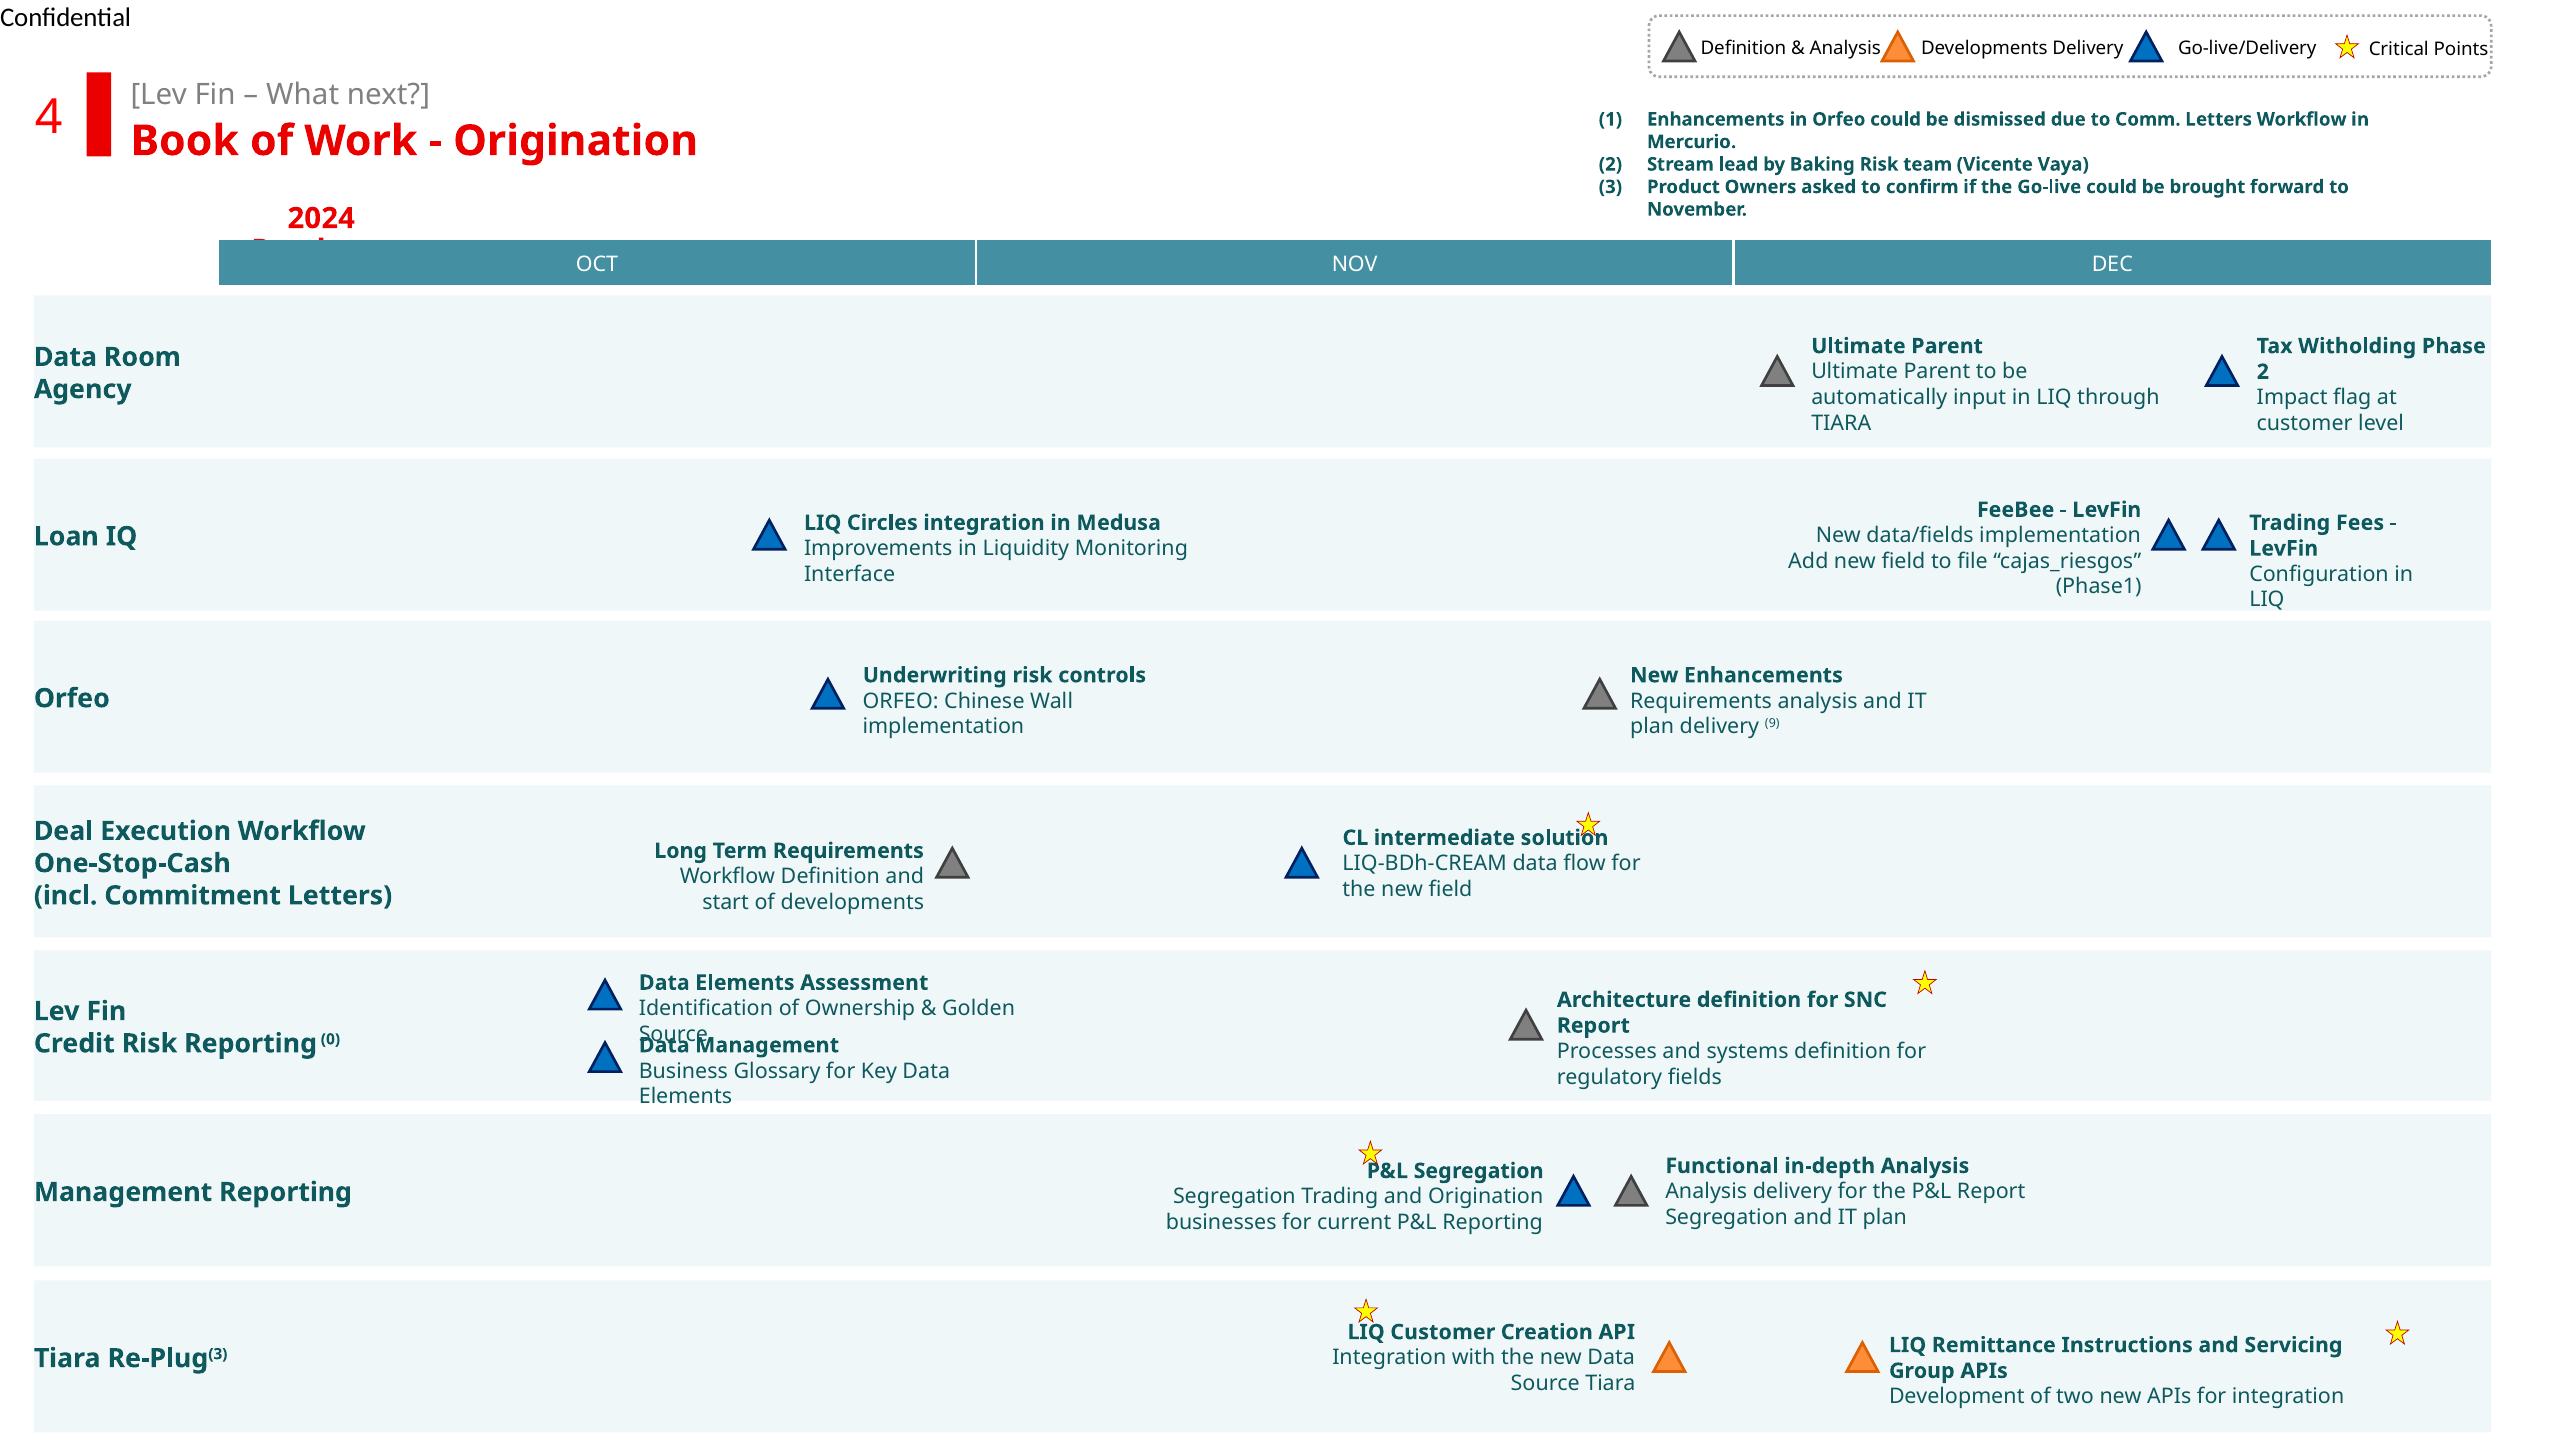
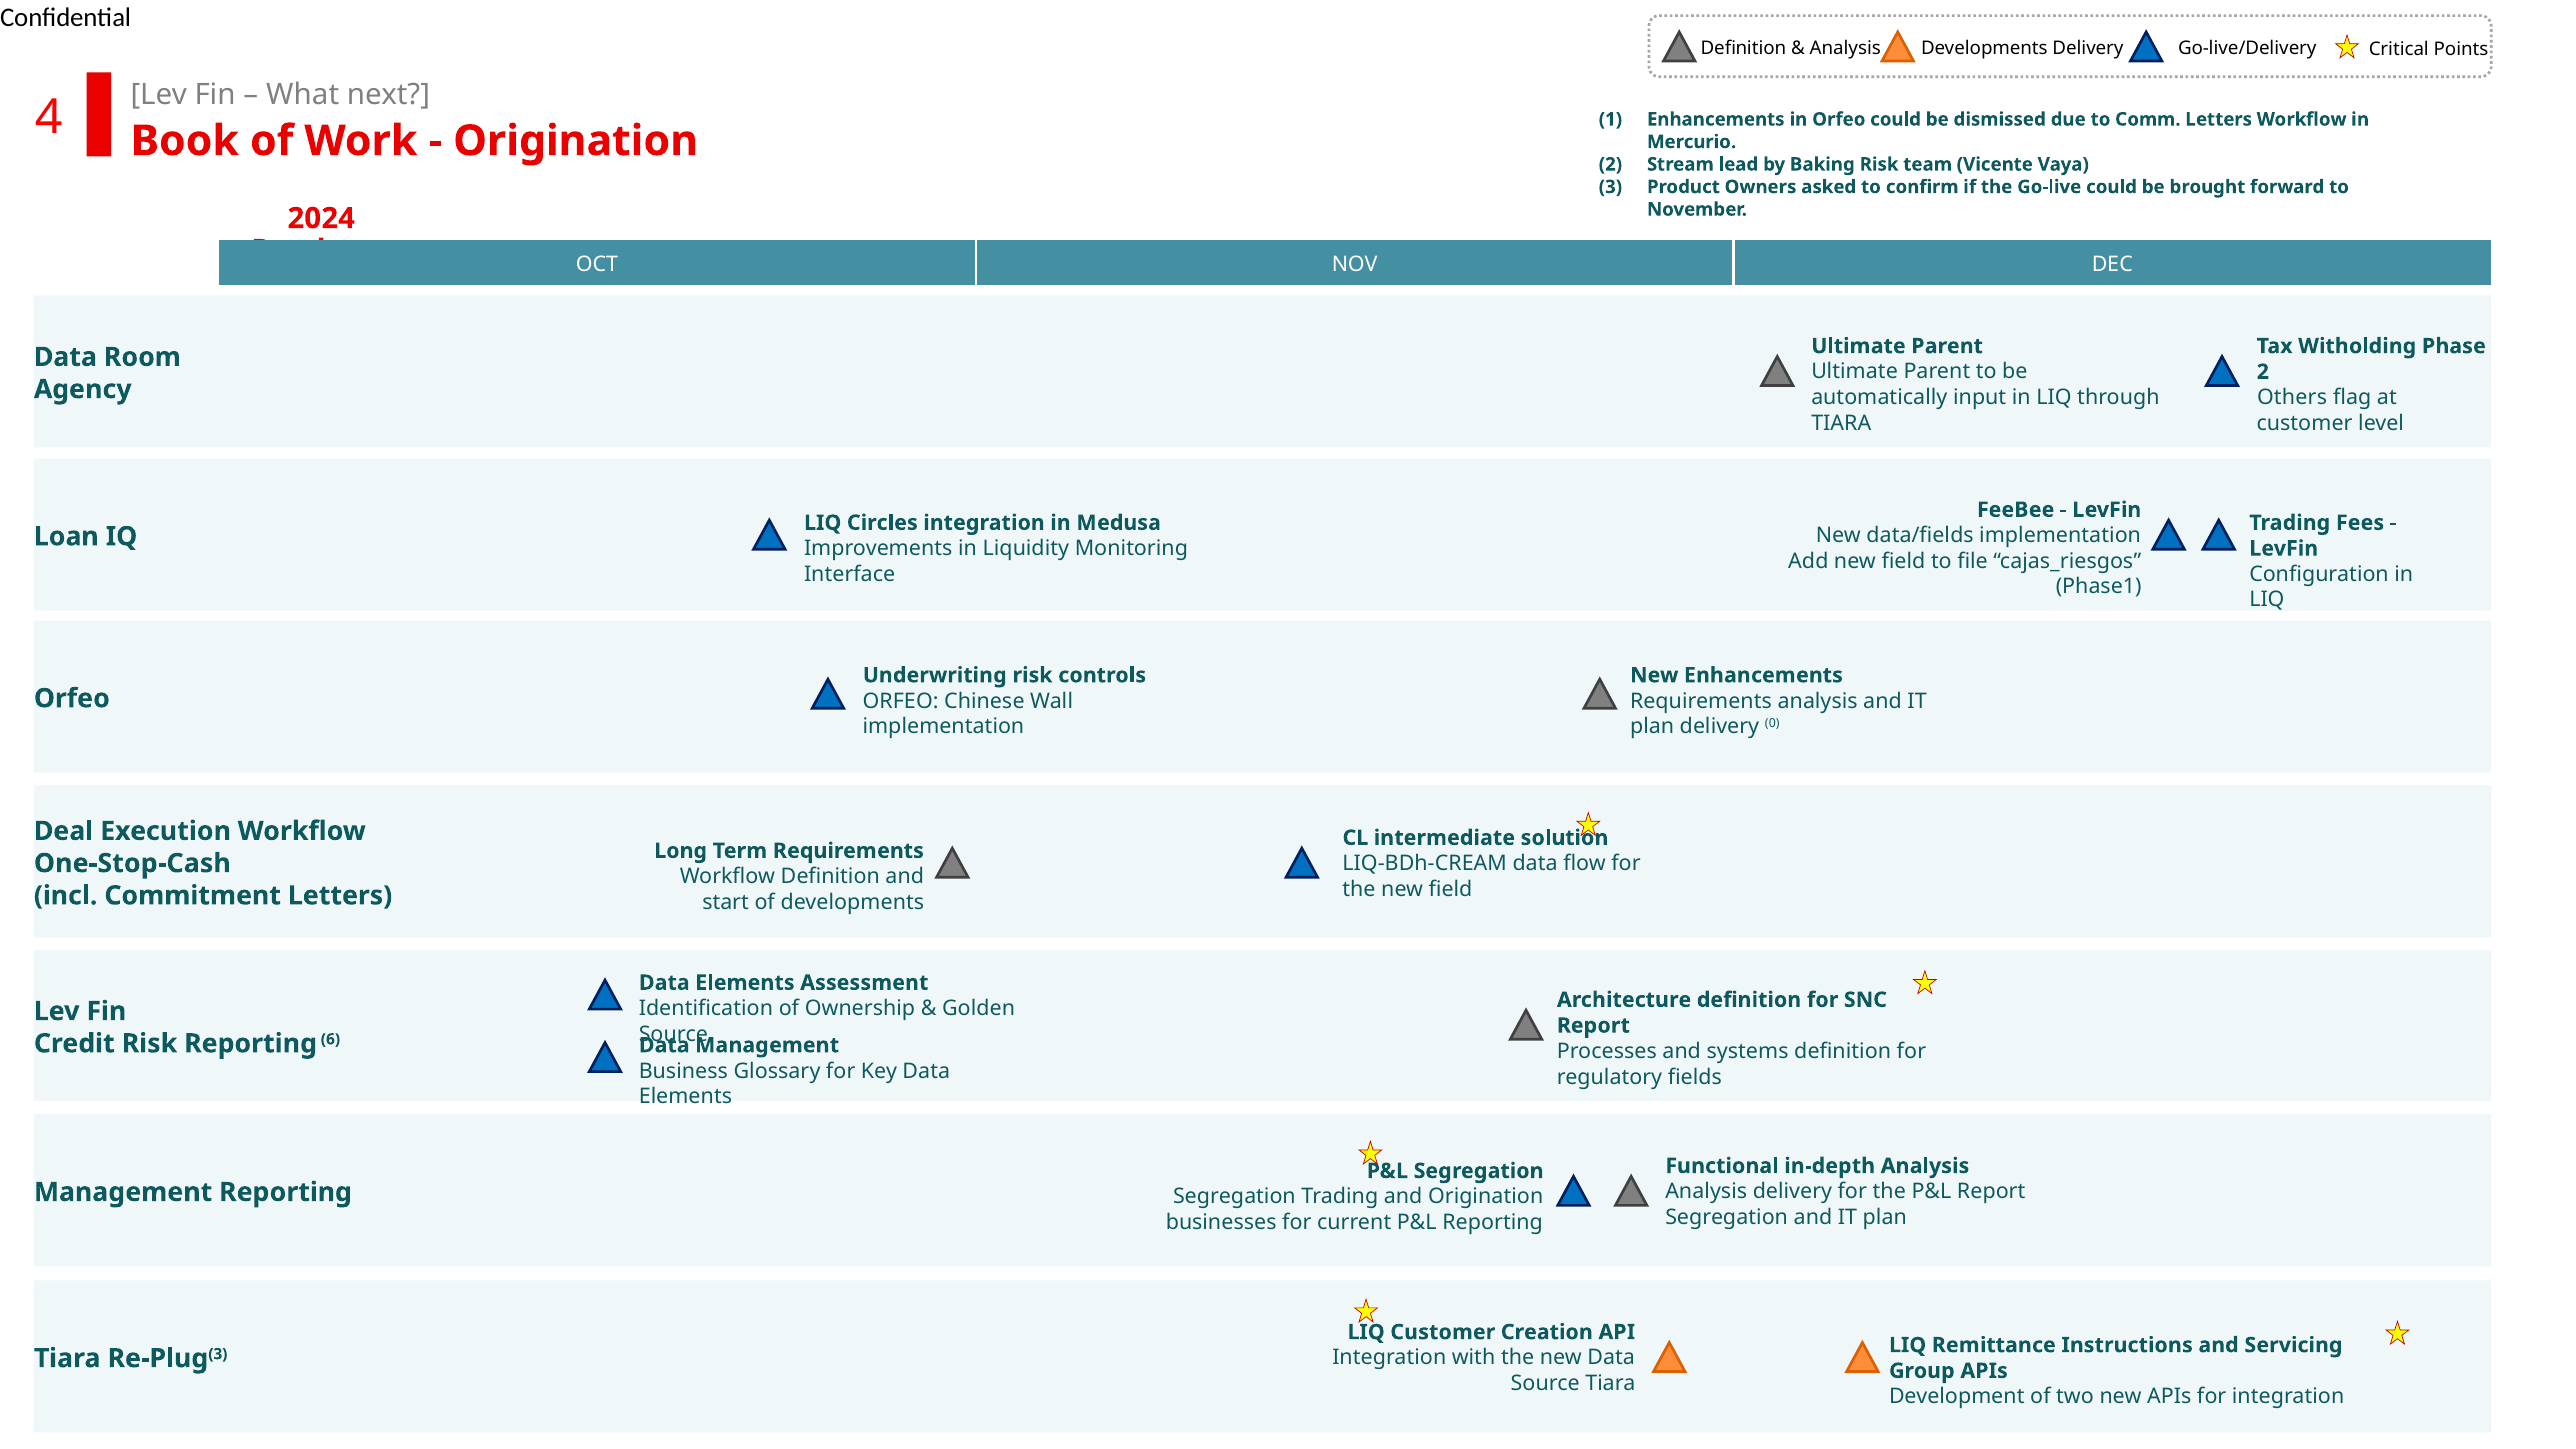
Impact: Impact -> Others (2292, 398)
9: 9 -> 0 (1772, 723)
0: 0 -> 6 (330, 1039)
